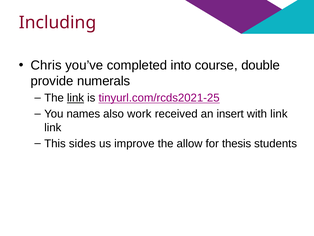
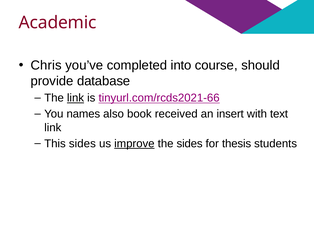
Including: Including -> Academic (58, 23)
double: double -> should (261, 65)
numerals: numerals -> database (104, 81)
tinyurl.com/rcds2021-25: tinyurl.com/rcds2021-25 -> tinyurl.com/rcds2021-66 (159, 98)
work: work -> book (139, 114)
with link: link -> text (279, 114)
improve underline: none -> present (134, 143)
the allow: allow -> sides (190, 143)
